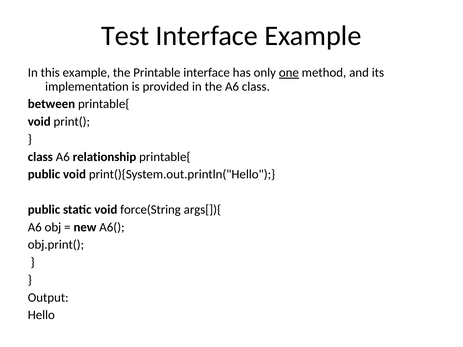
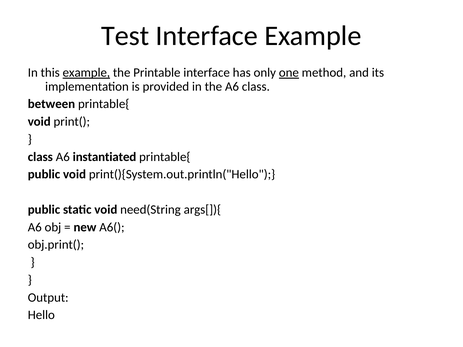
example underline: none -> present (86, 73)
relationship: relationship -> instantiated (104, 157)
force(String: force(String -> need(String (150, 210)
